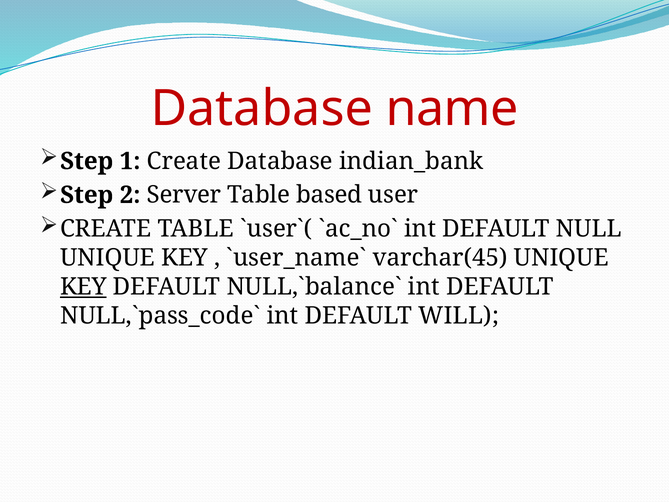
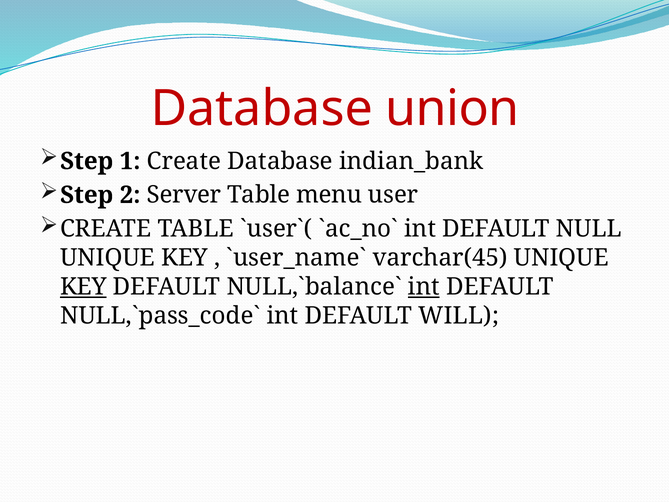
name: name -> union (452, 109)
based: based -> menu (329, 195)
int underline: none -> present (424, 287)
